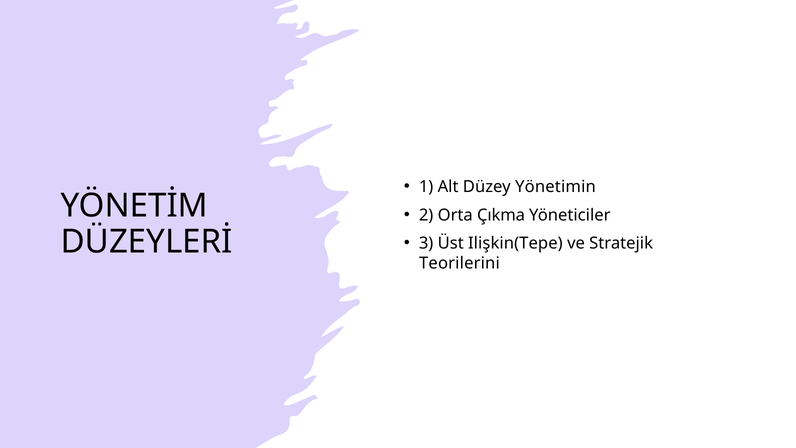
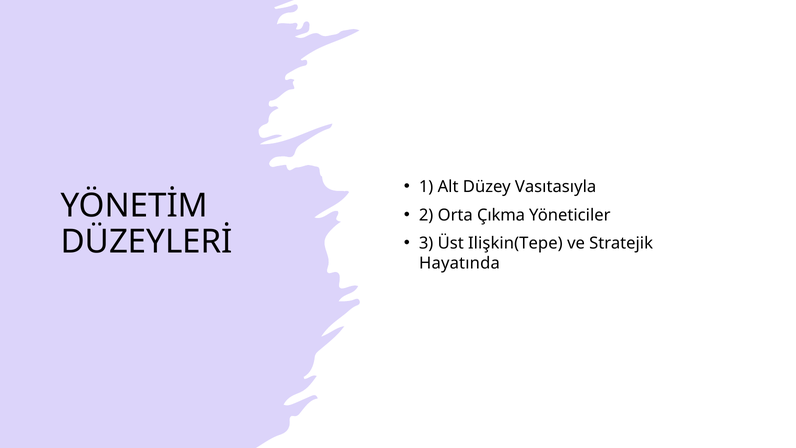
Yönetimin: Yönetimin -> Vasıtasıyla (556, 187)
Teorilerini: Teorilerini -> Hayatında (459, 263)
